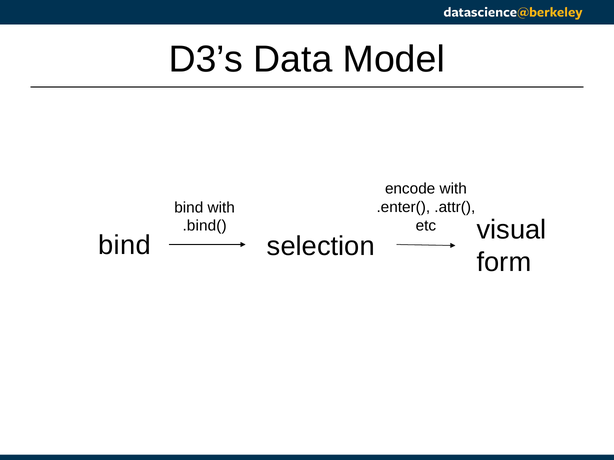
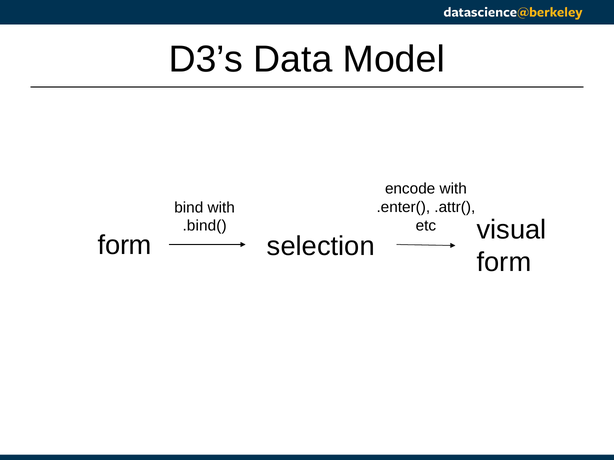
bind: bind -> form (125, 246)
